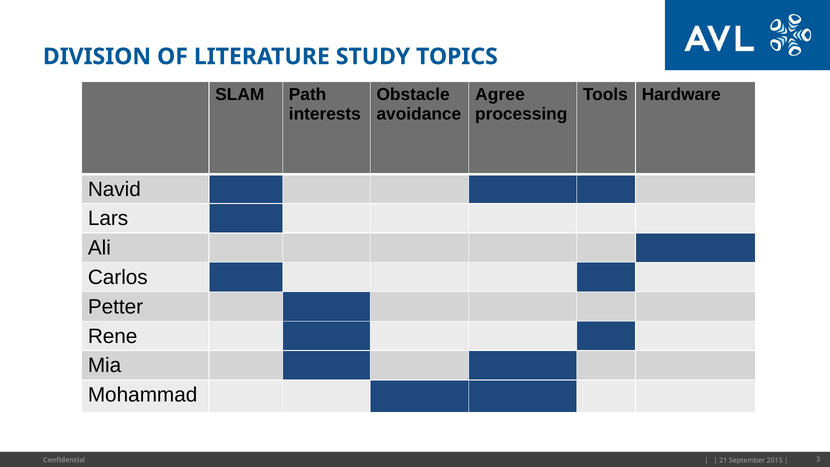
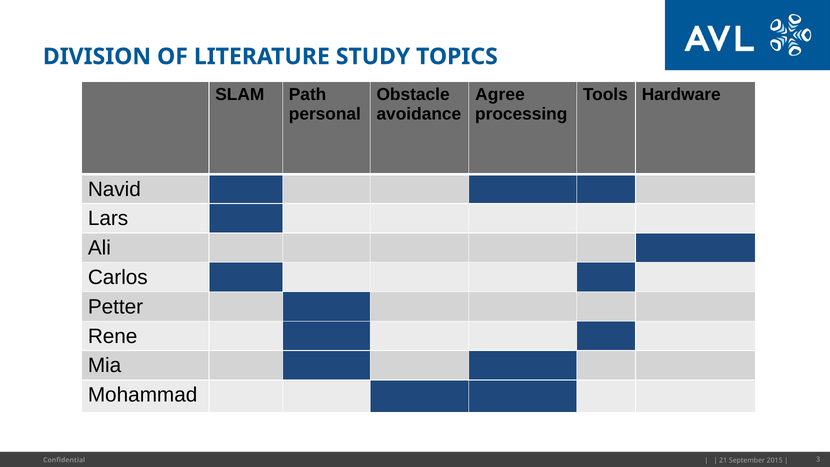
interests: interests -> personal (325, 114)
